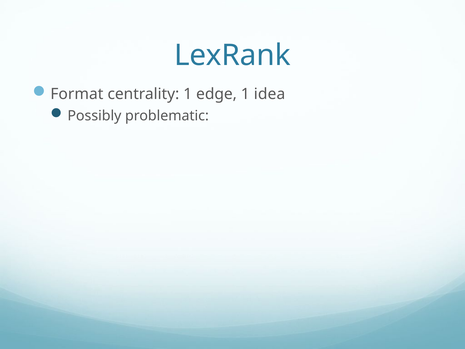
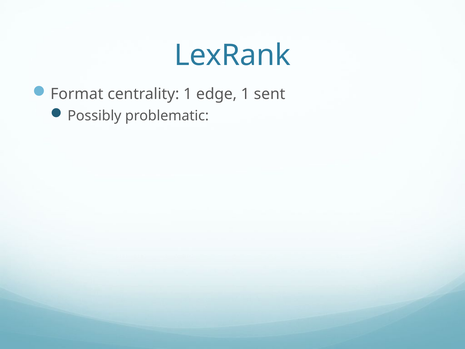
idea: idea -> sent (270, 94)
